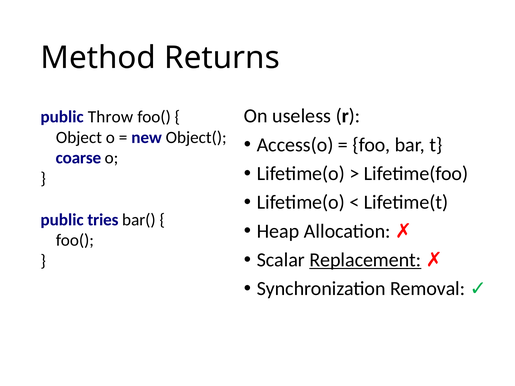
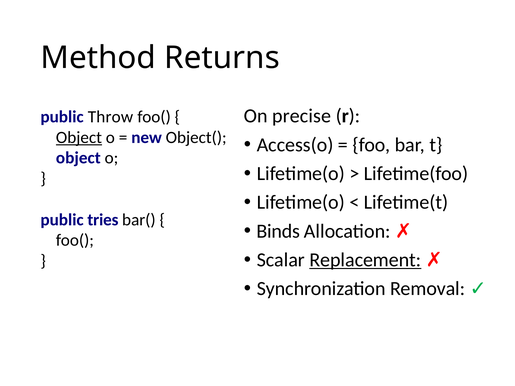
useless: useless -> precise (302, 116)
Object underline: none -> present (79, 137)
coarse: coarse -> object (78, 158)
Heap: Heap -> Binds (278, 231)
